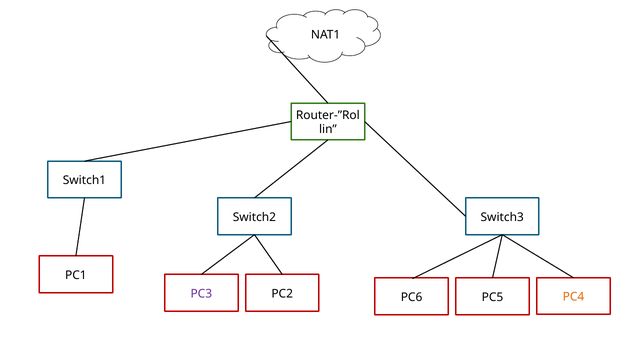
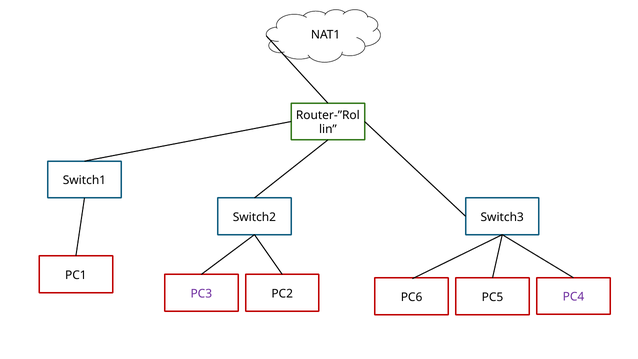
PC4 colour: orange -> purple (573, 297)
